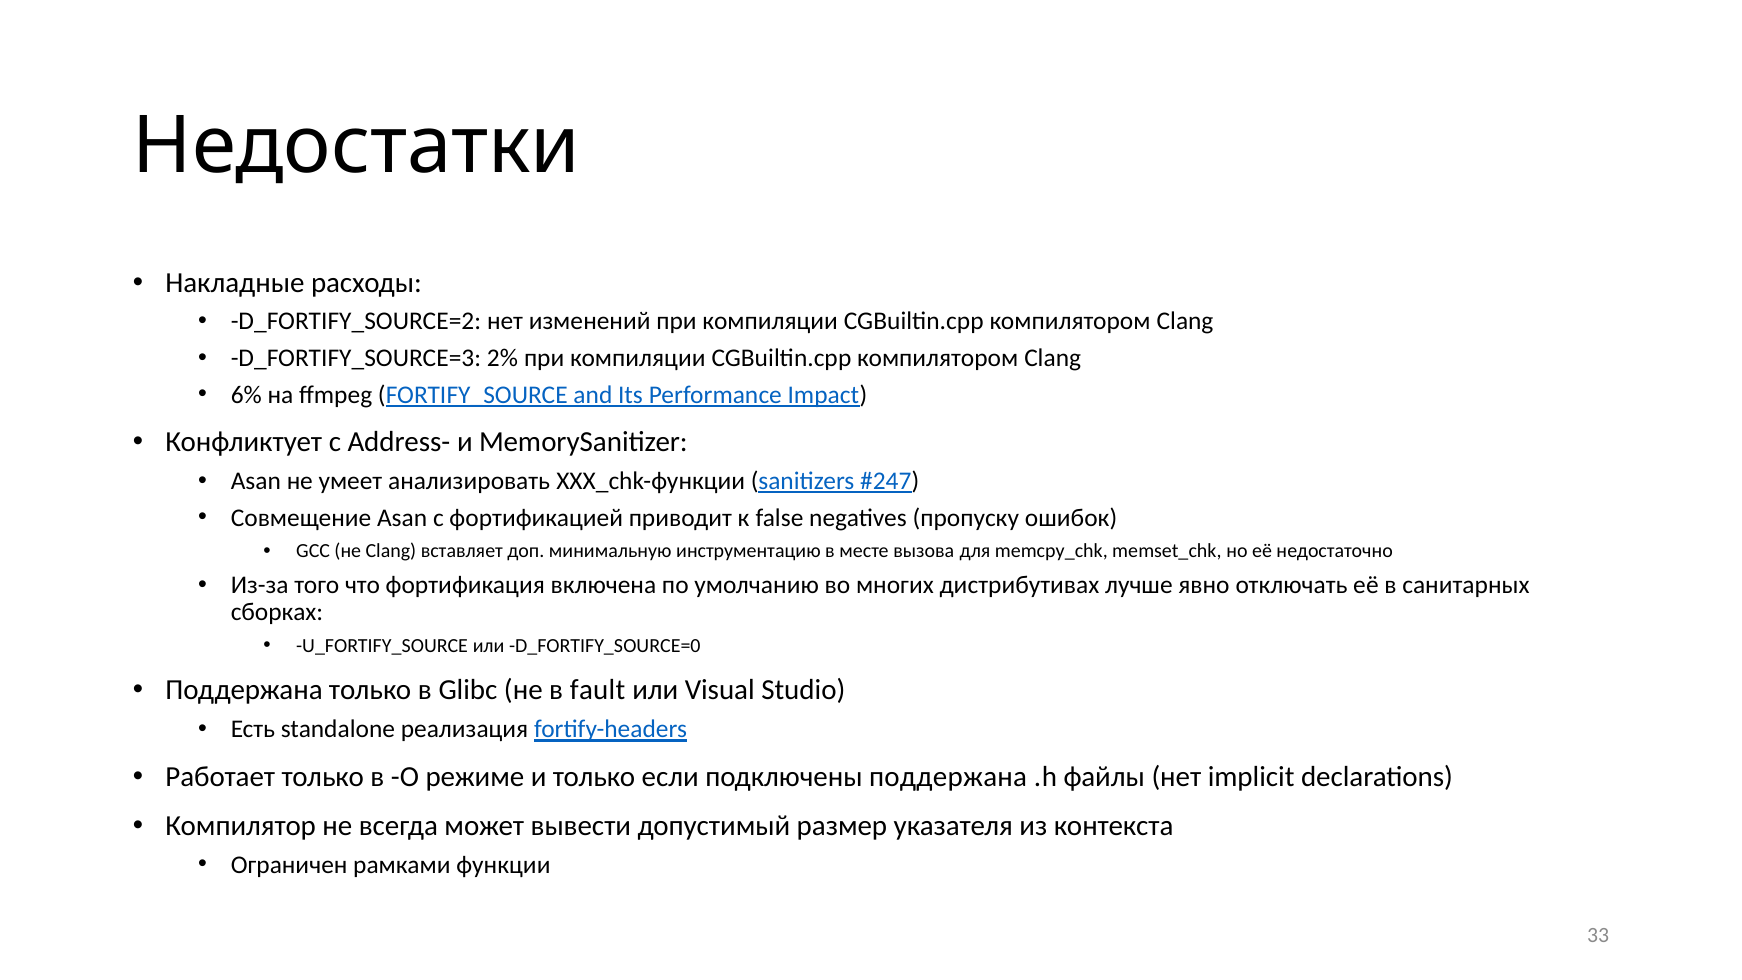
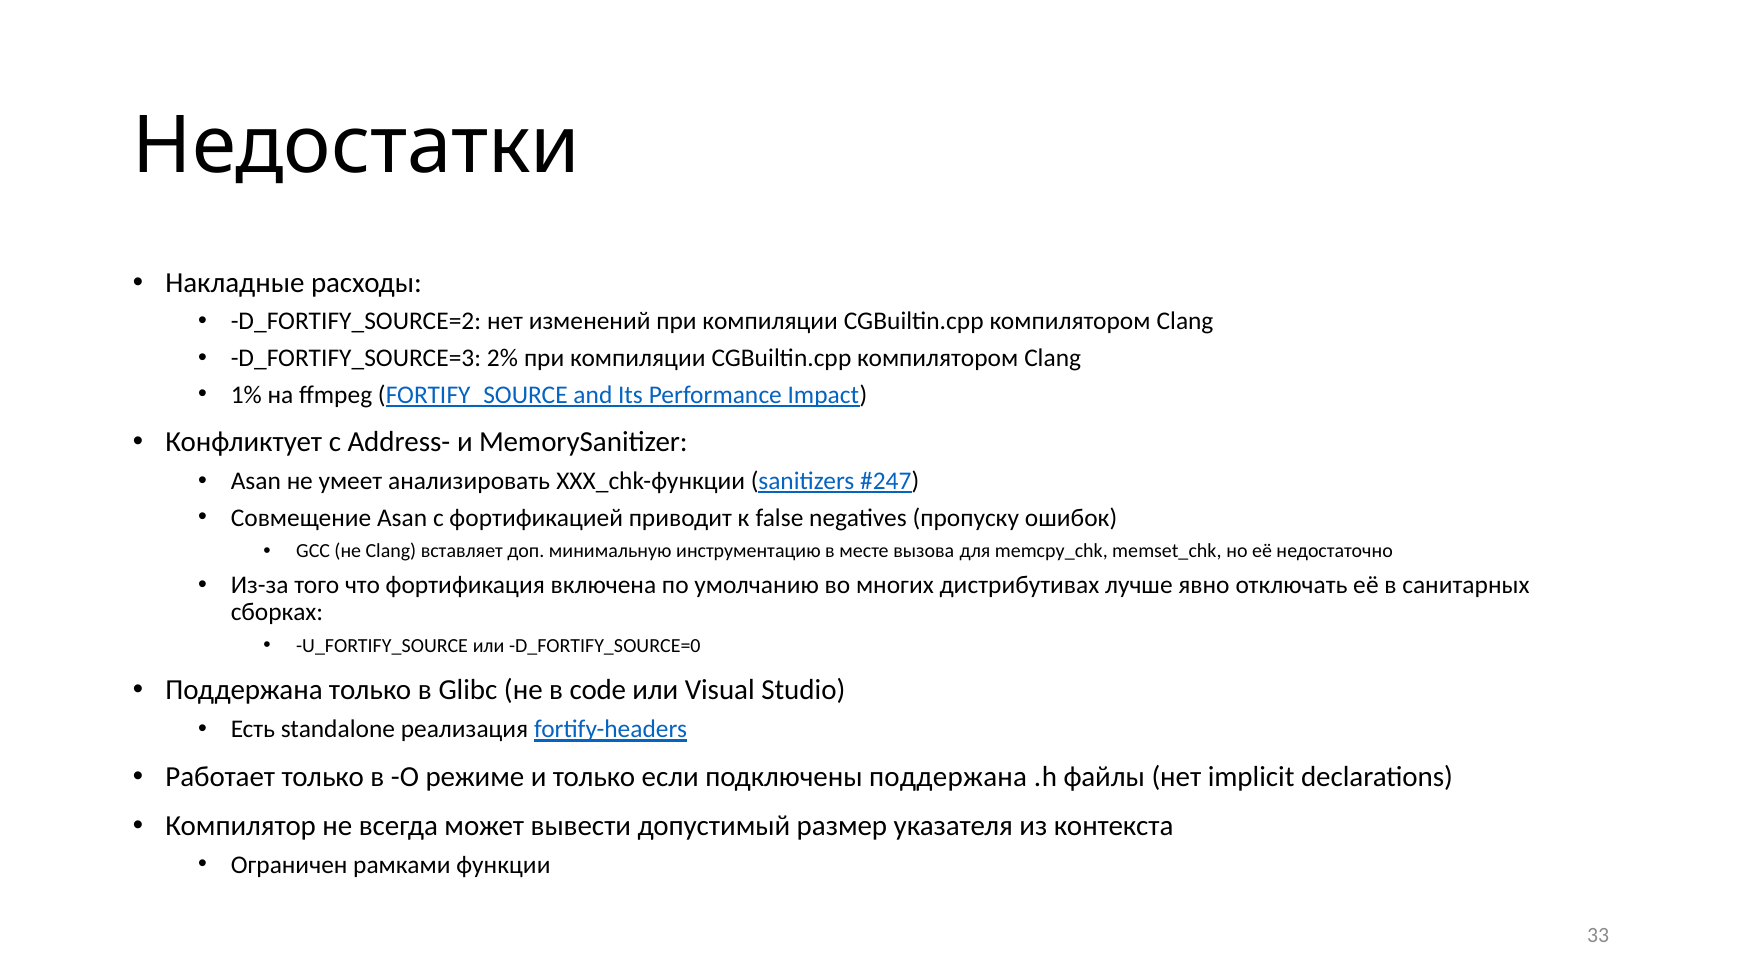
6%: 6% -> 1% (246, 395)
fault: fault -> code (598, 690)
